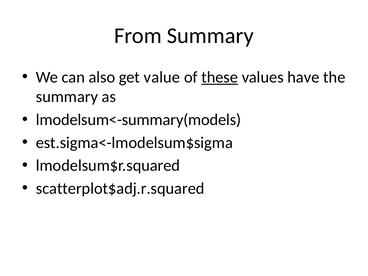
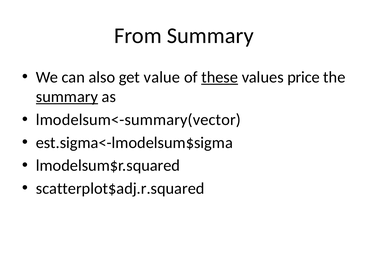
have: have -> price (303, 77)
summary underline: none -> present (67, 97)
lmodelsum<-summary(models: lmodelsum<-summary(models -> lmodelsum<-summary(vector (138, 120)
